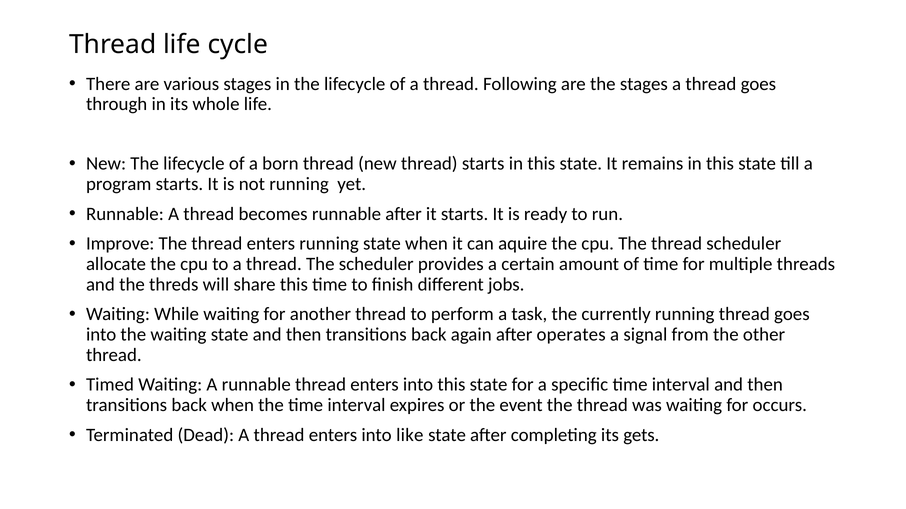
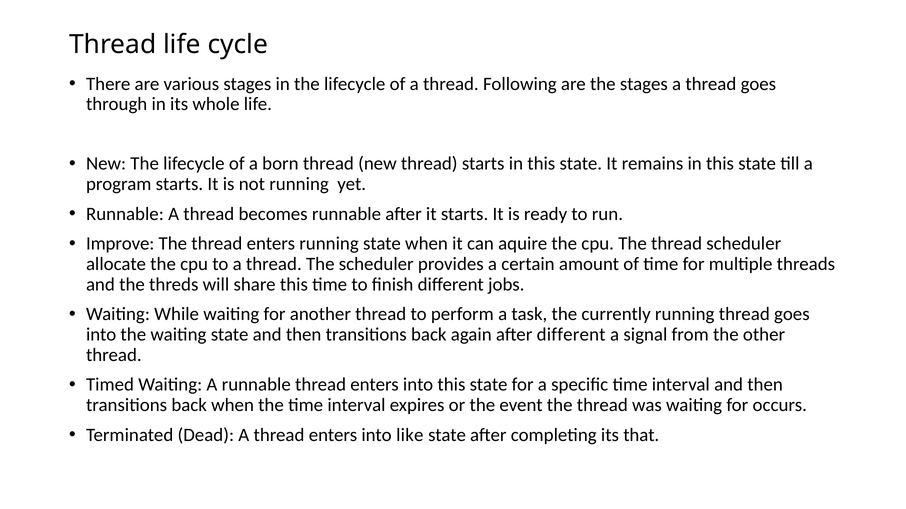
after operates: operates -> different (571, 335)
gets: gets -> that (641, 435)
